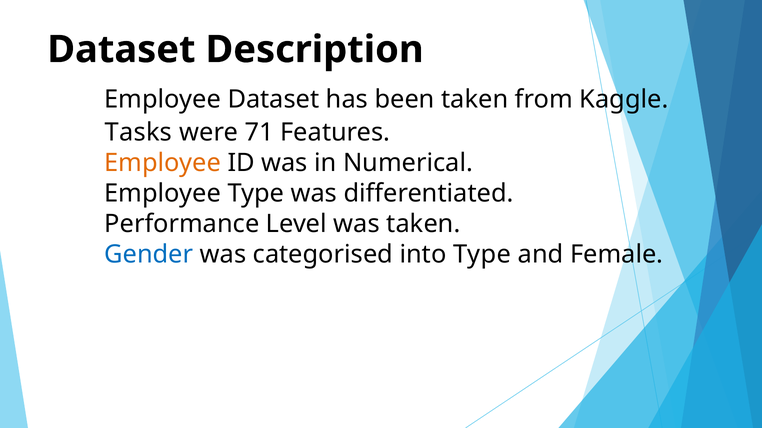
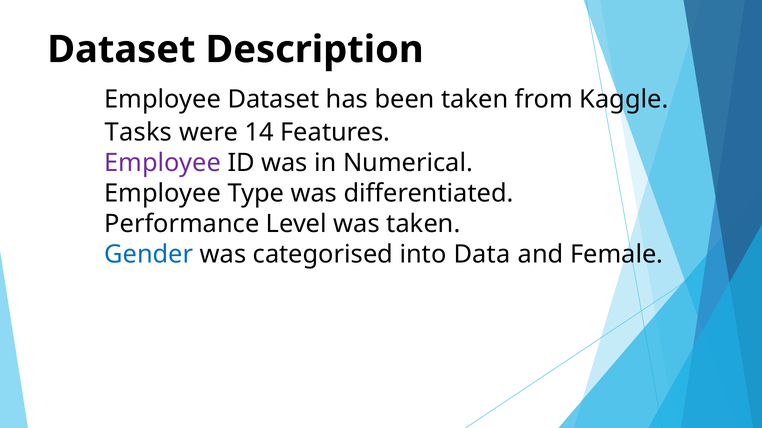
71: 71 -> 14 (259, 133)
Employee colour: orange -> purple (163, 163)
into Type: Type -> Data (482, 255)
